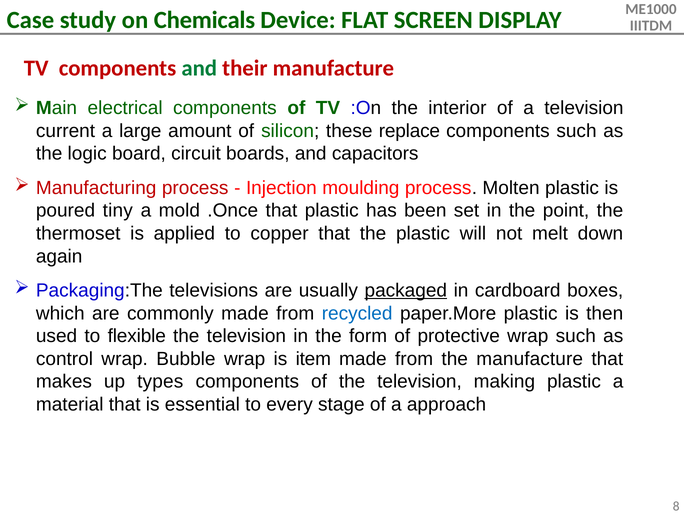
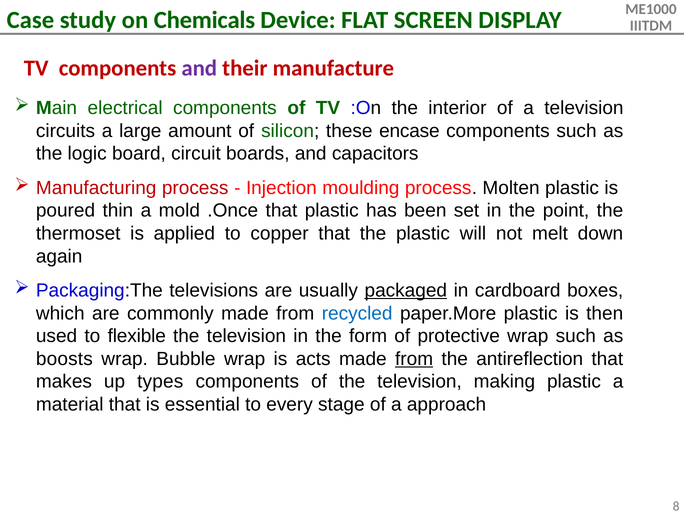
and colour: green -> purple (199, 68)
current: current -> circuits (65, 131)
replace: replace -> encase (409, 131)
tiny: tiny -> thin (118, 211)
control: control -> boosts (64, 359)
item: item -> acts (313, 359)
from underline: none -> present (414, 359)
the manufacture: manufacture -> antireflection (530, 359)
